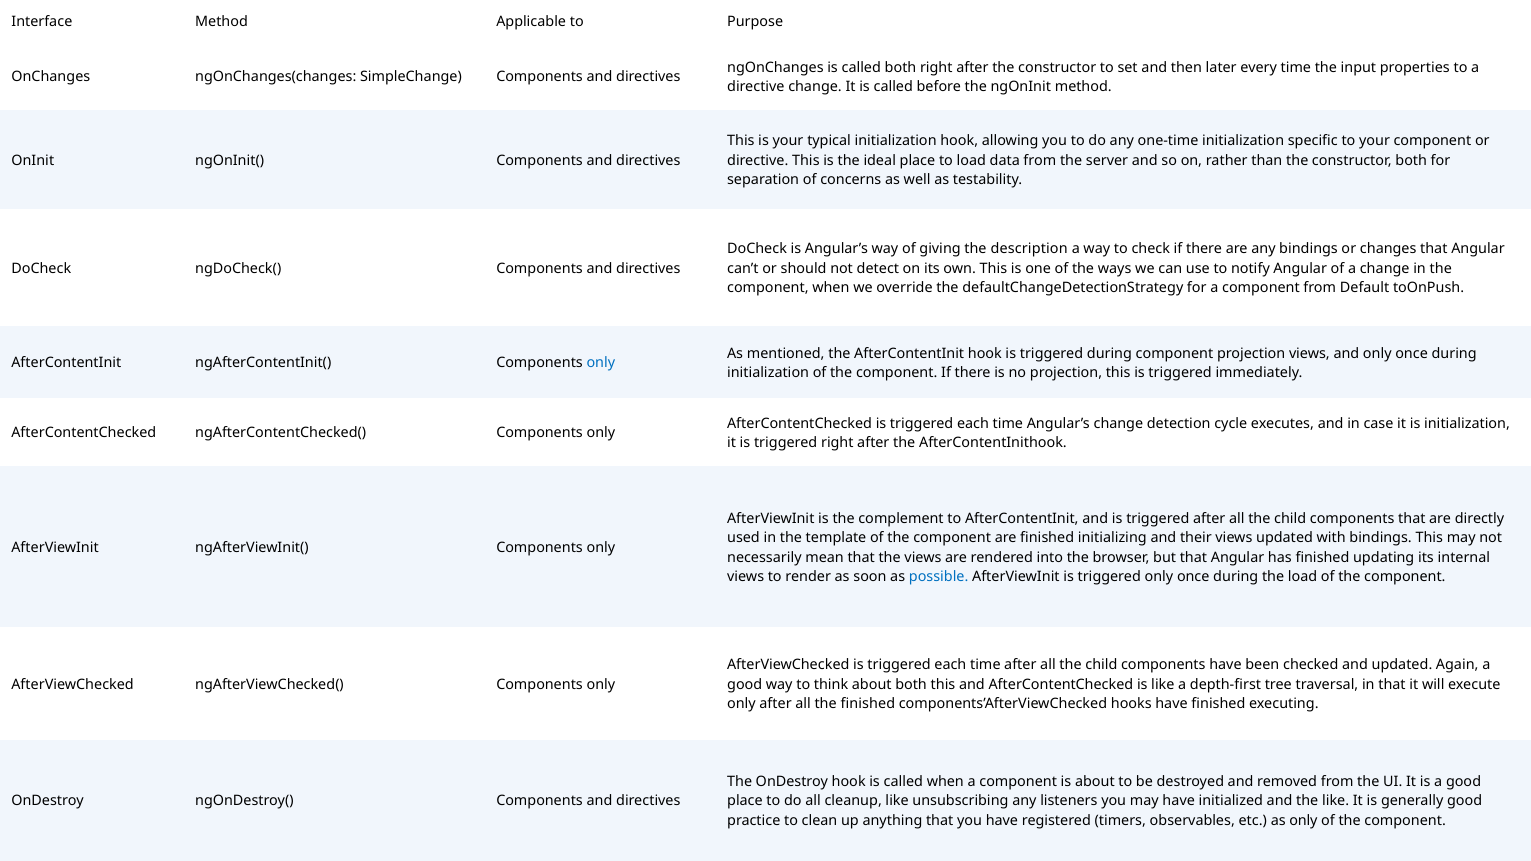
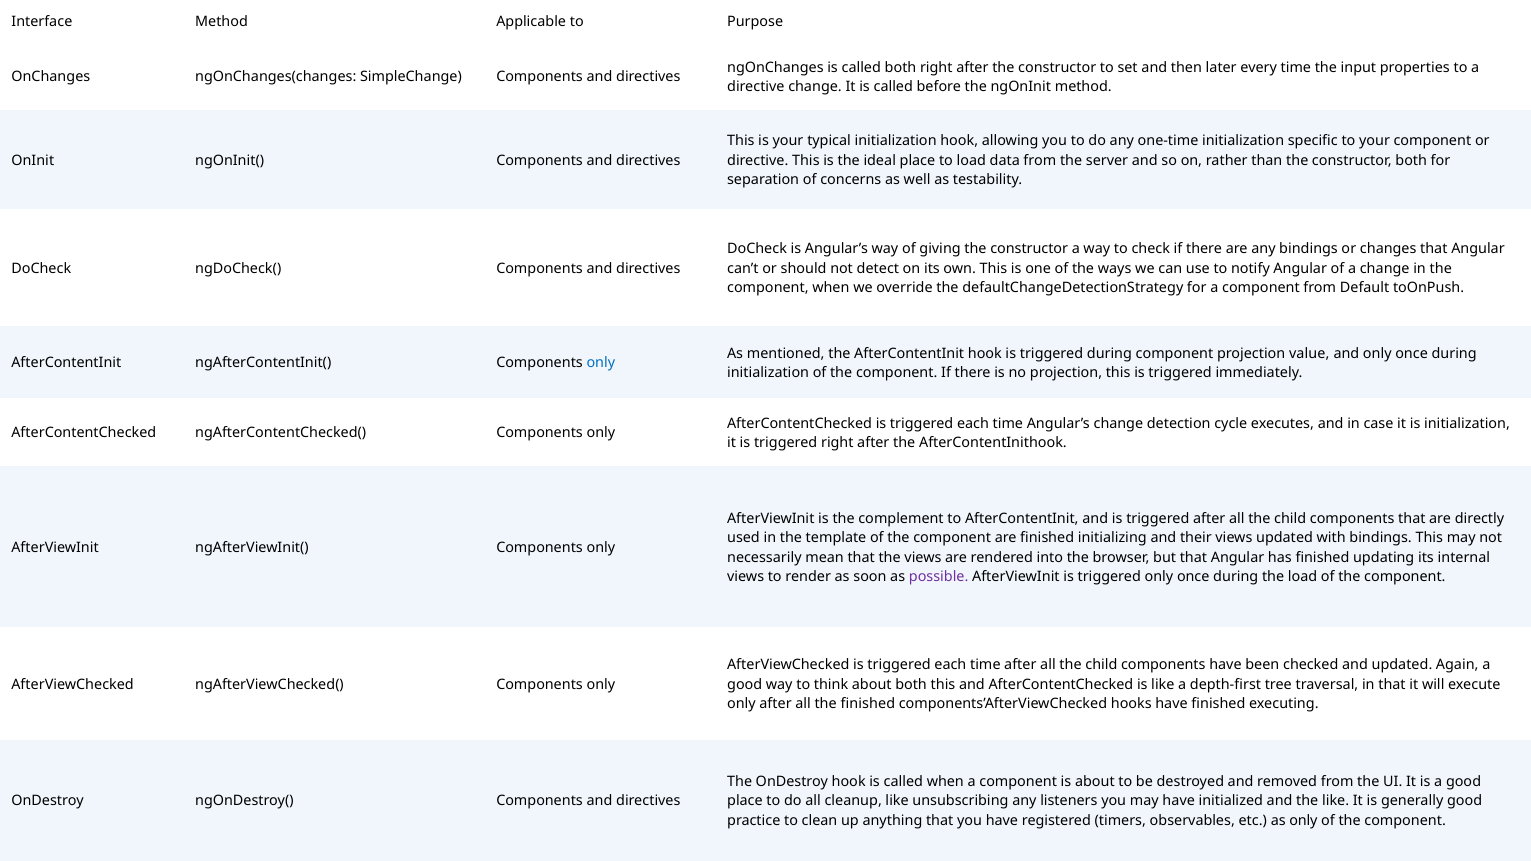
giving the description: description -> constructor (1029, 249)
projection views: views -> value (1309, 353)
possible colour: blue -> purple (939, 577)
